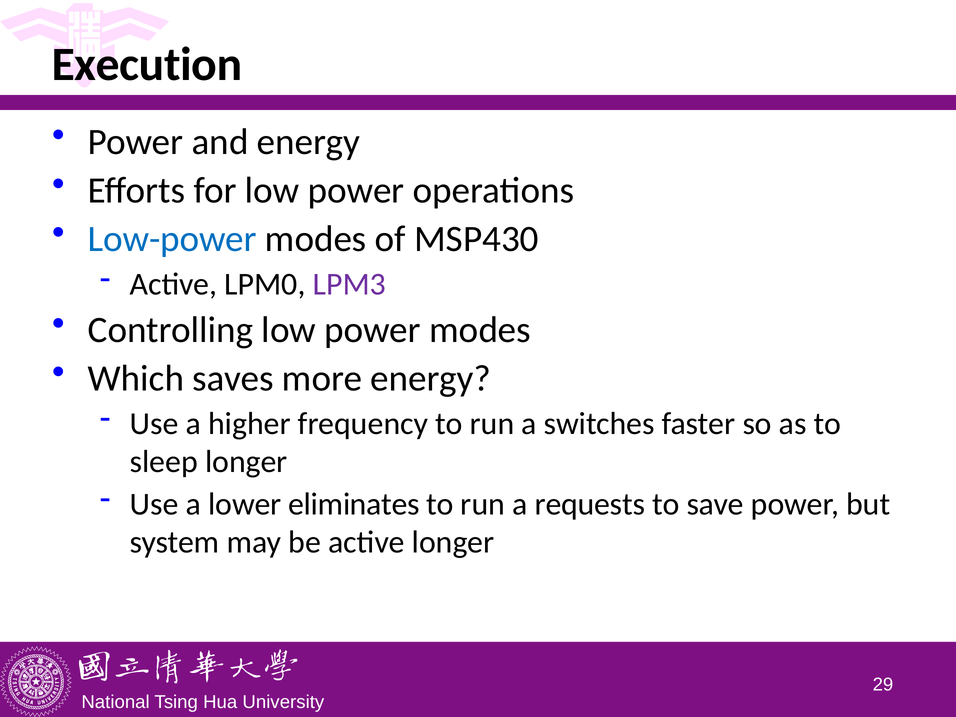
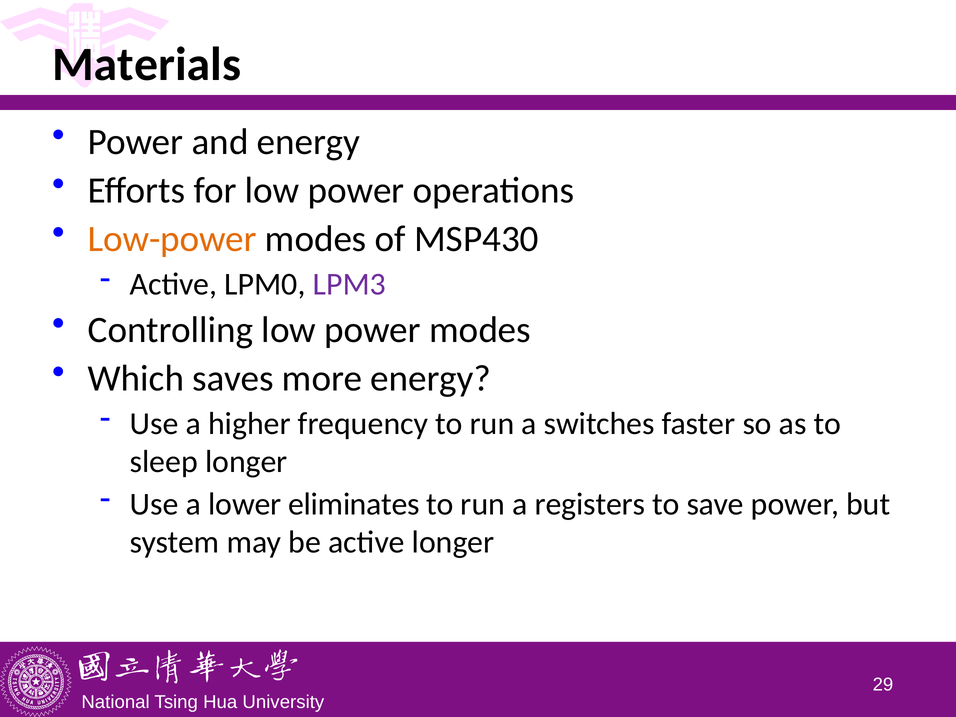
Execution: Execution -> Materials (147, 65)
Low-power colour: blue -> orange (172, 239)
requests: requests -> registers (590, 504)
